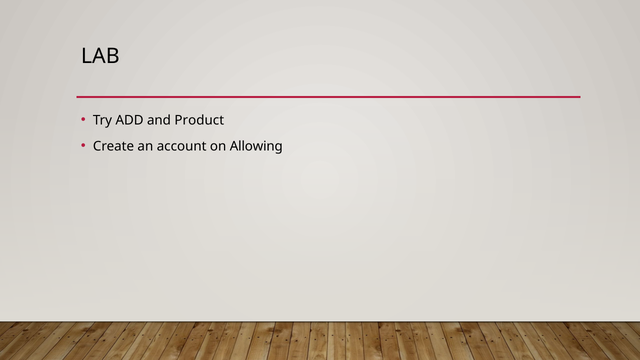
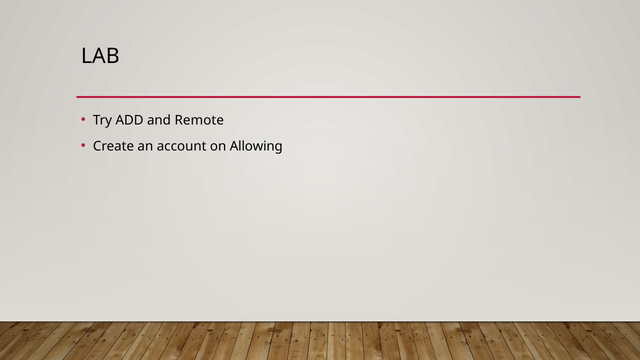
Product: Product -> Remote (199, 120)
